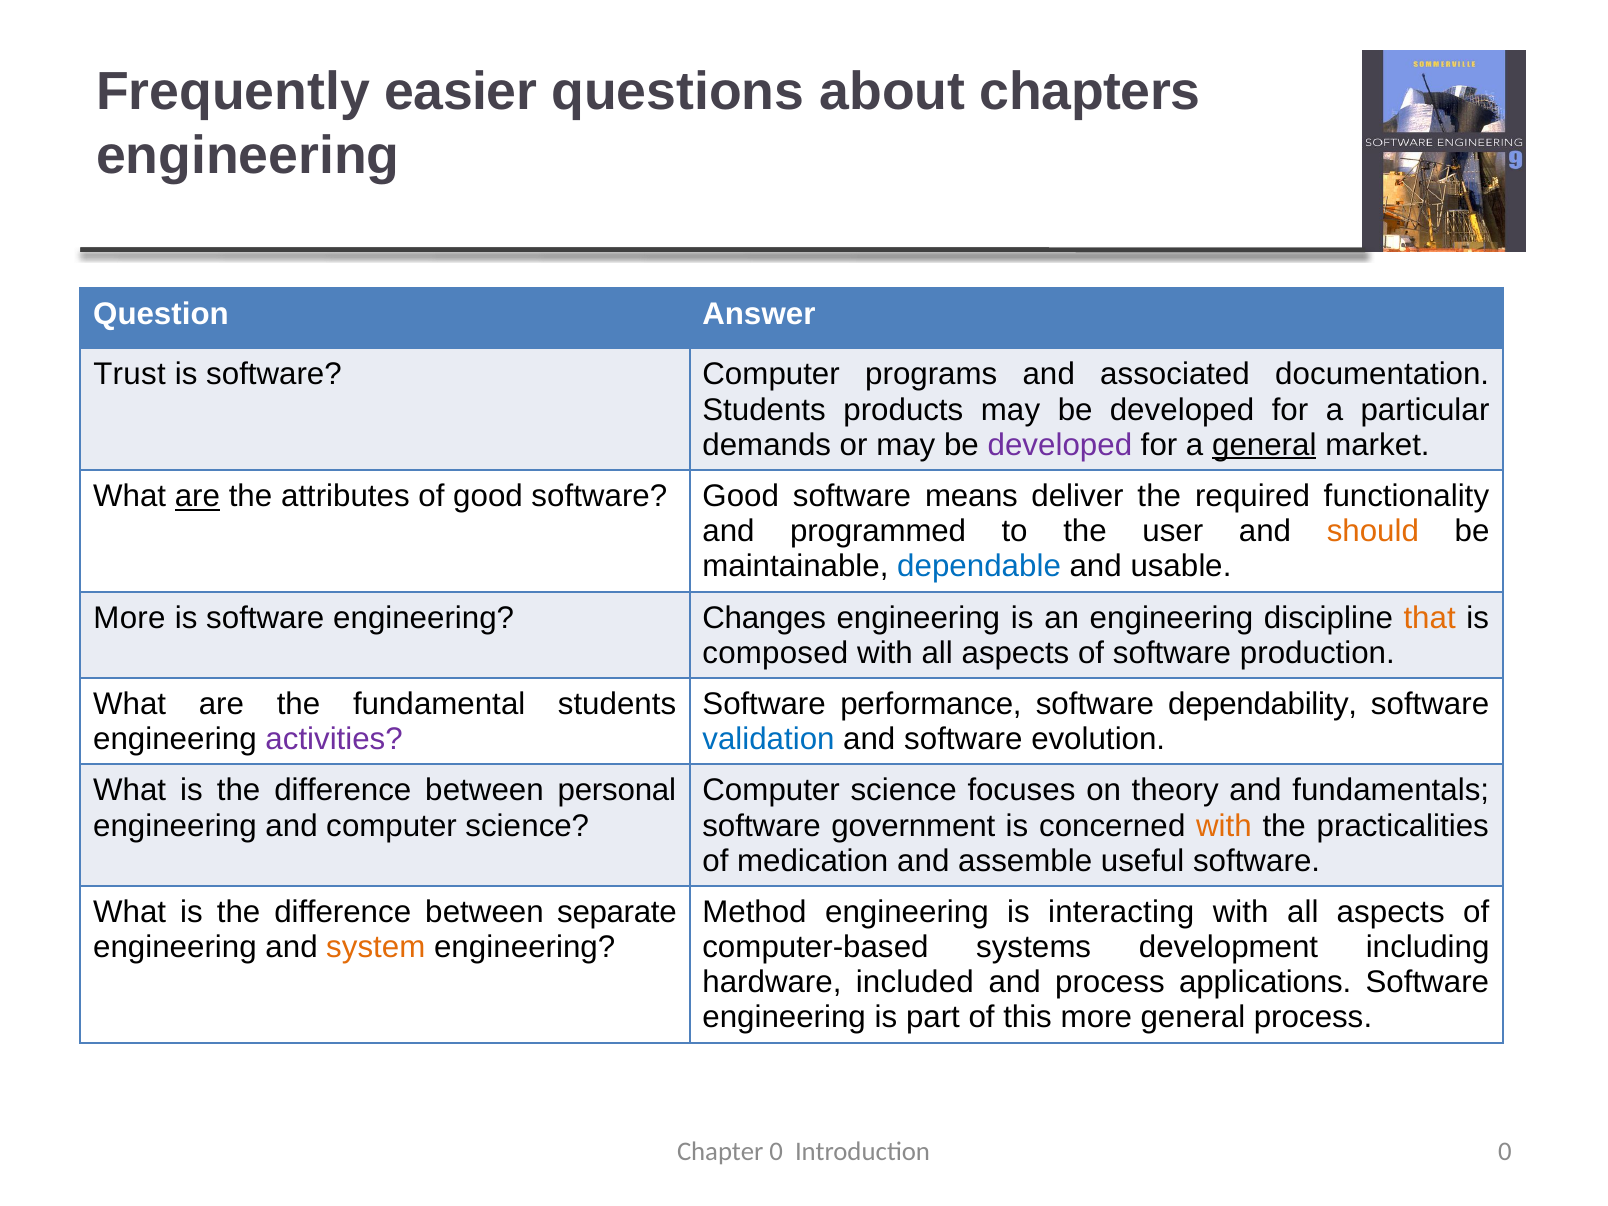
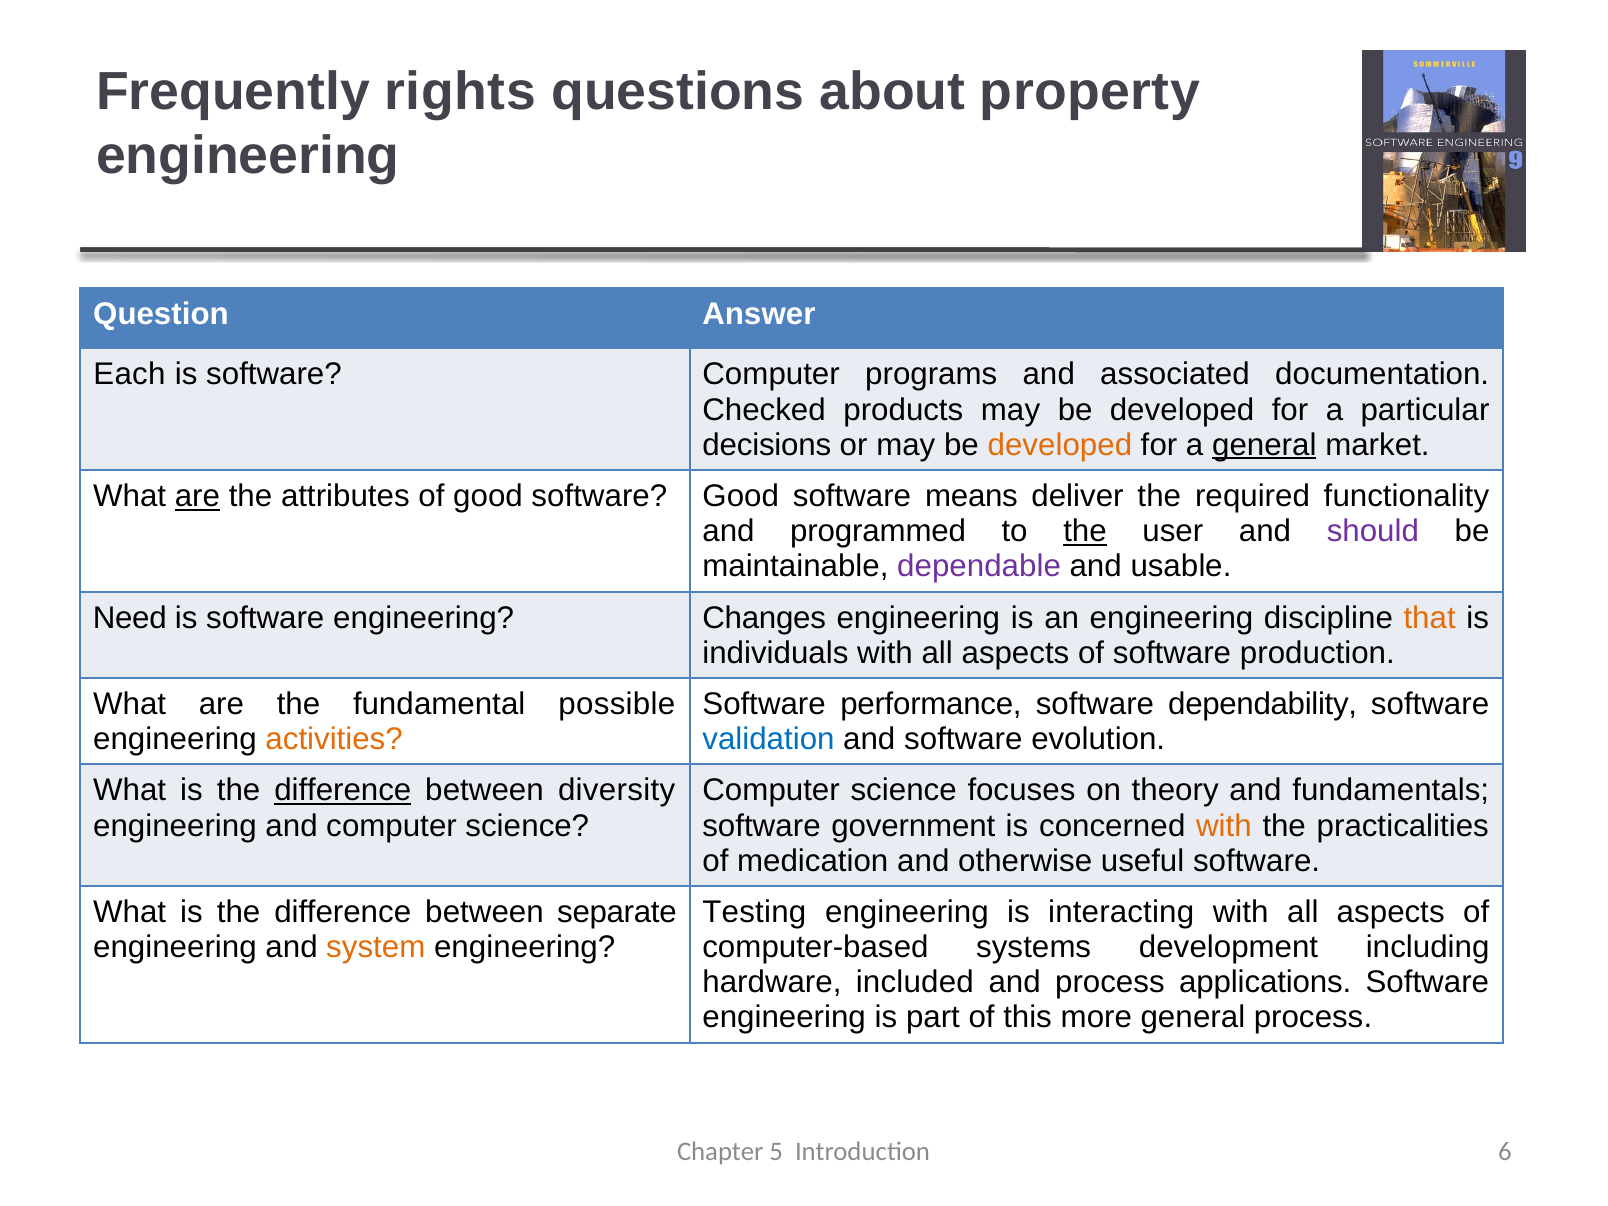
easier: easier -> rights (460, 91)
chapters: chapters -> property (1090, 91)
Trust: Trust -> Each (129, 375)
Students: Students -> Checked (764, 410)
demands: demands -> decisions (767, 445)
developed colour: purple -> orange (1060, 445)
the underline: none -> present (1085, 531)
should colour: orange -> purple (1373, 531)
dependable colour: blue -> purple (979, 566)
More: More -> Need (130, 618)
composed: composed -> individuals (775, 653)
fundamental students: students -> possible (617, 704)
activities colour: purple -> orange (334, 739)
difference underline: none -> present (343, 791)
personal: personal -> diversity (617, 791)
assemble: assemble -> otherwise (1025, 861)
Method: Method -> Testing (754, 912)
Chapter 0: 0 -> 5 (776, 1152)
Introduction 0: 0 -> 6 (1505, 1151)
